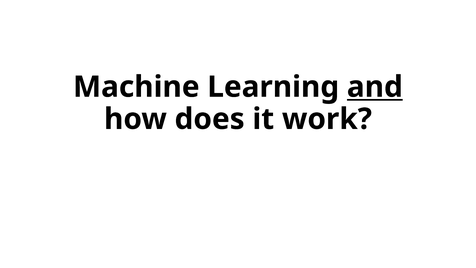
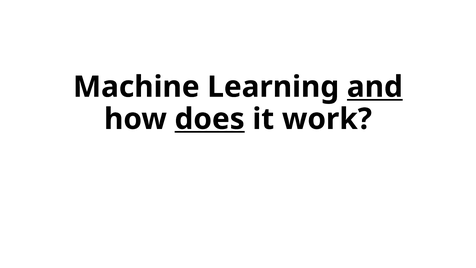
does underline: none -> present (210, 119)
